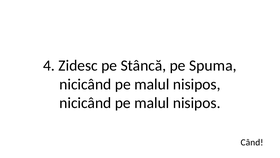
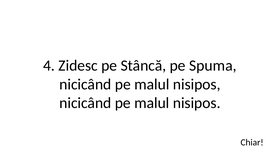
Când: Când -> Chiar (252, 142)
